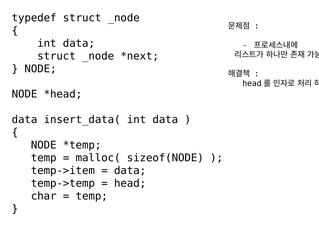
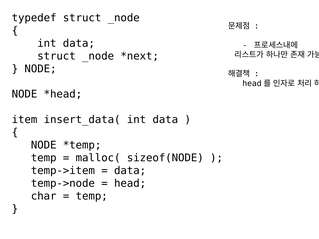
data: data -> item (24, 120)
temp->temp: temp->temp -> temp->node (63, 184)
